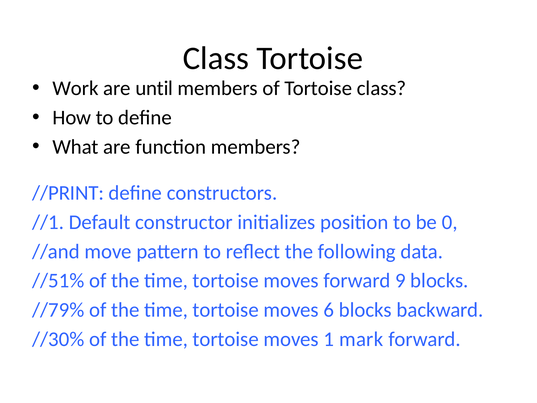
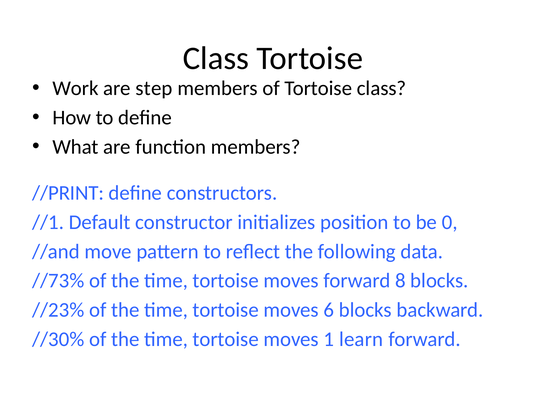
until: until -> step (154, 88)
//51%: //51% -> //73% (58, 281)
9: 9 -> 8 (400, 281)
//79%: //79% -> //23% (58, 310)
mark: mark -> learn (361, 339)
